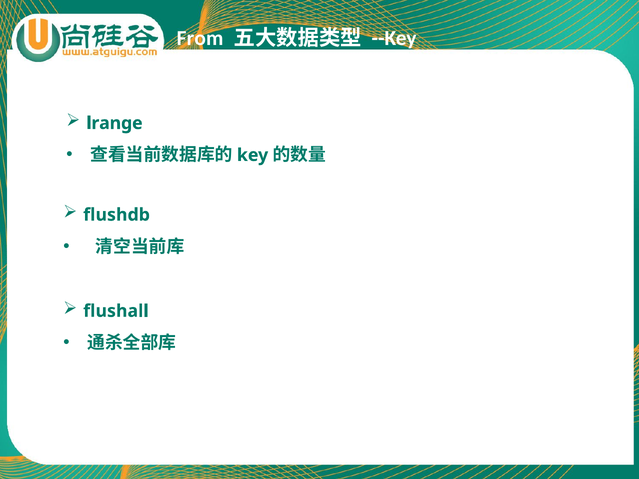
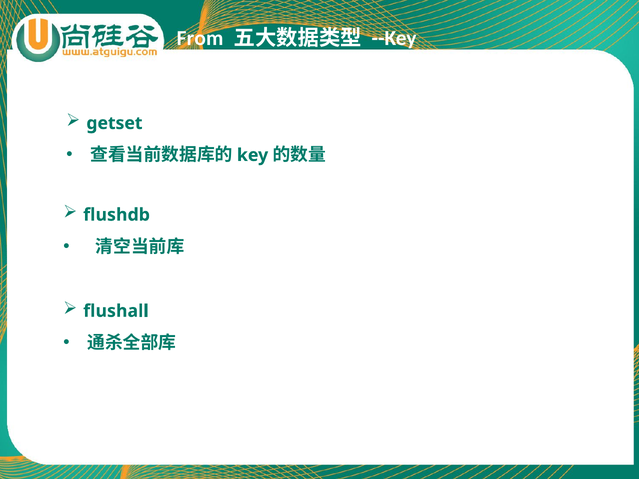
lrange: lrange -> getset (114, 123)
